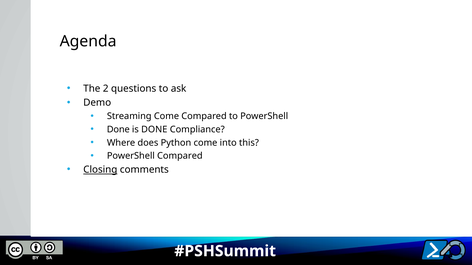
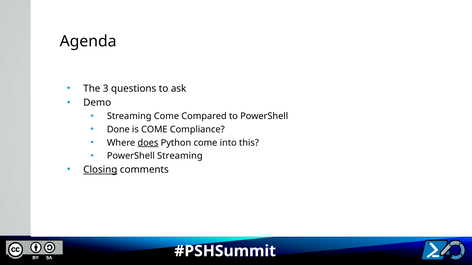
2: 2 -> 3 (106, 89)
is DONE: DONE -> COME (154, 130)
does underline: none -> present (148, 143)
PowerShell Compared: Compared -> Streaming (180, 156)
